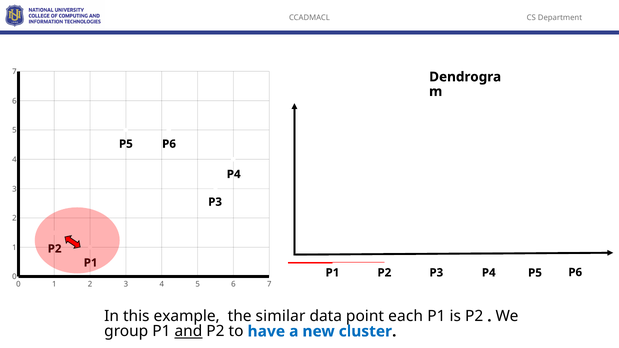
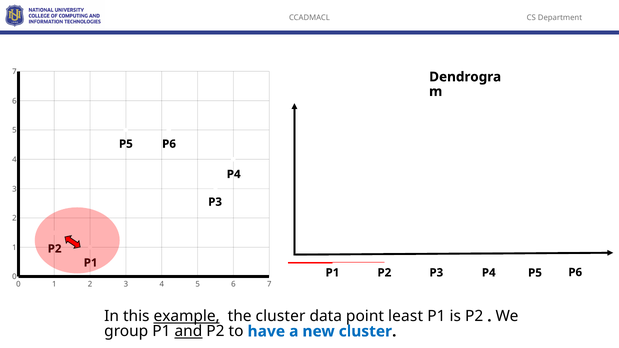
example underline: none -> present (187, 316)
the similar: similar -> cluster (280, 316)
each: each -> least (406, 316)
